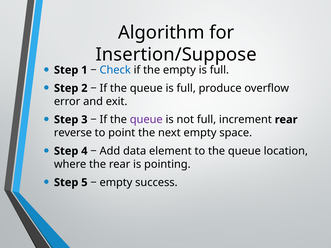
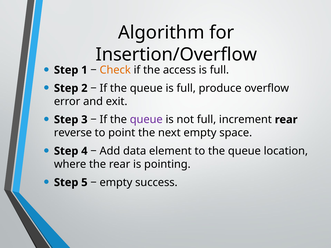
Insertion/Suppose: Insertion/Suppose -> Insertion/Overflow (176, 55)
Check colour: blue -> orange (115, 70)
the empty: empty -> access (179, 70)
